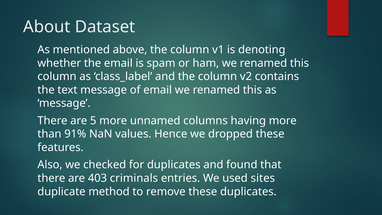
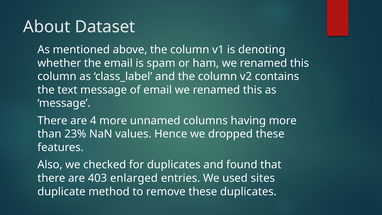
5: 5 -> 4 (93, 121)
91%: 91% -> 23% (75, 134)
criminals: criminals -> enlarged (134, 178)
